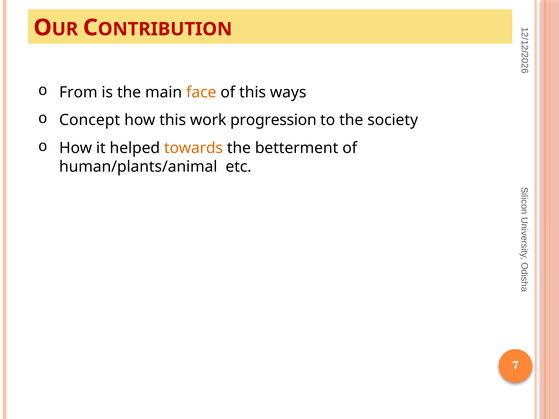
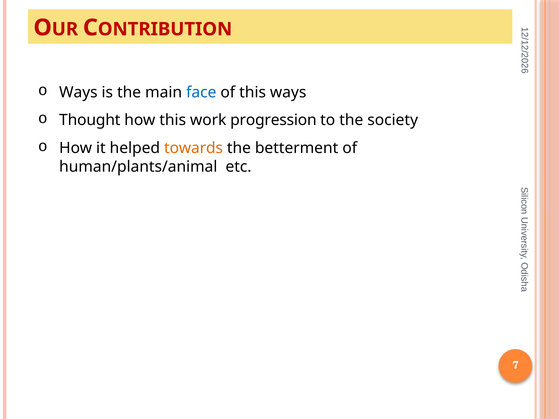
From: From -> Ways (78, 92)
face colour: orange -> blue (201, 92)
Concept: Concept -> Thought (90, 120)
